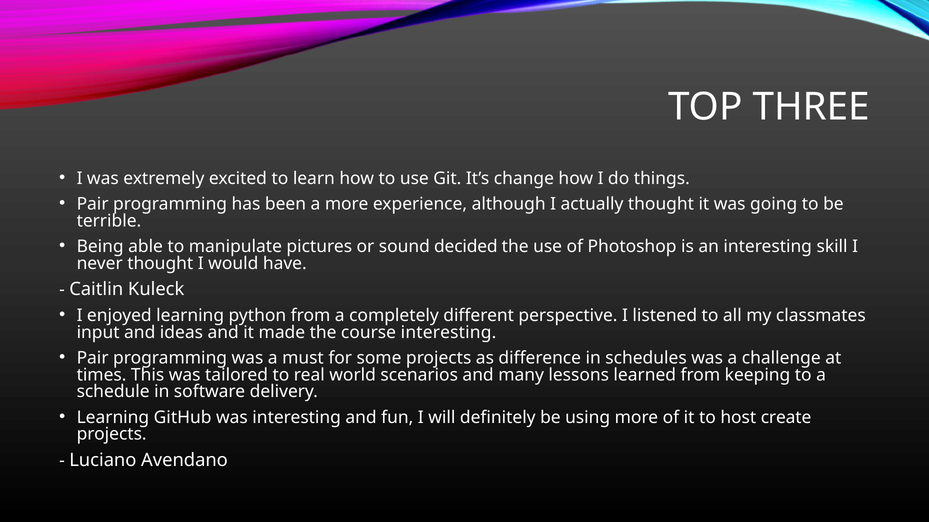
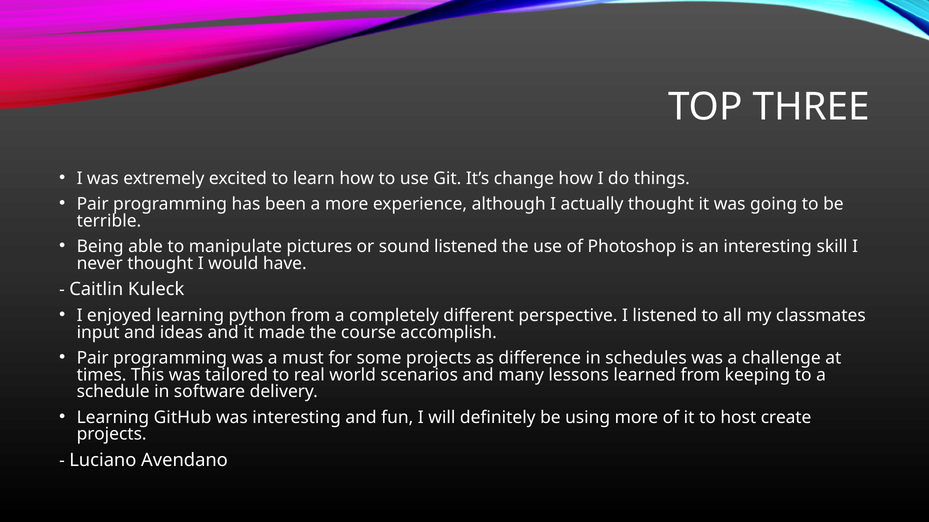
sound decided: decided -> listened (466, 247)
course interesting: interesting -> accomplish (449, 333)
